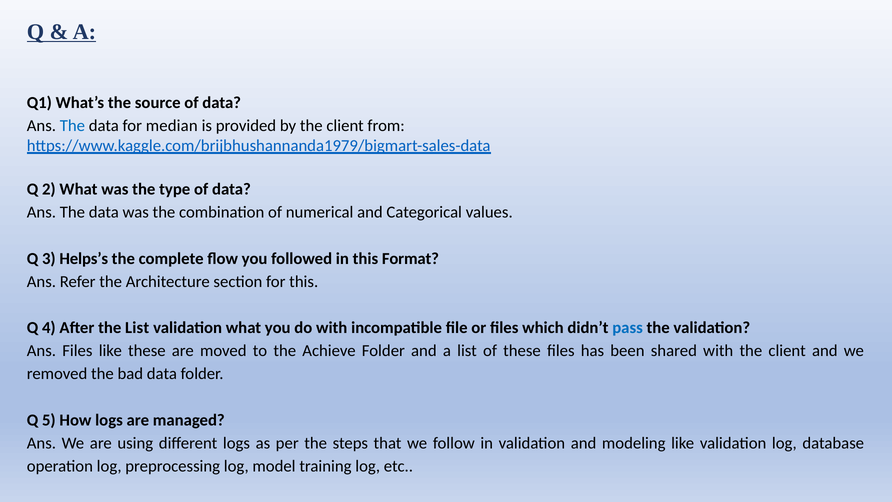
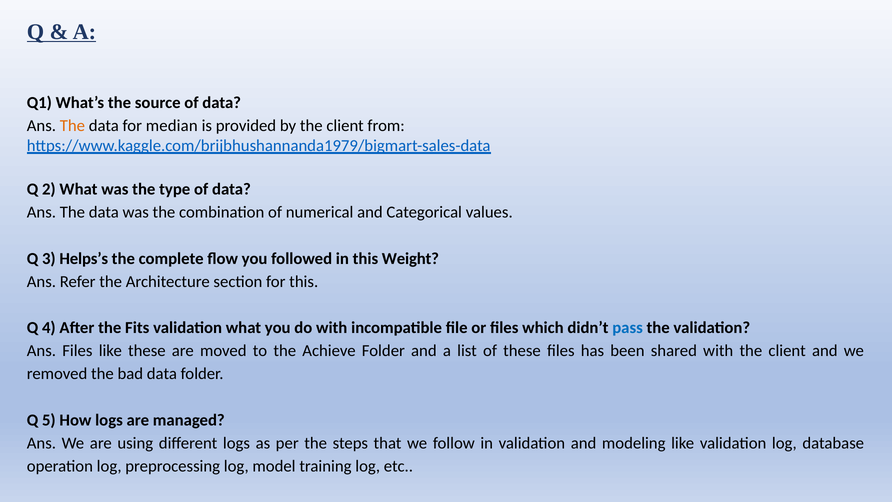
The colour: blue -> orange (72, 126)
Format: Format -> Weight (410, 258)
the List: List -> Fits (137, 328)
